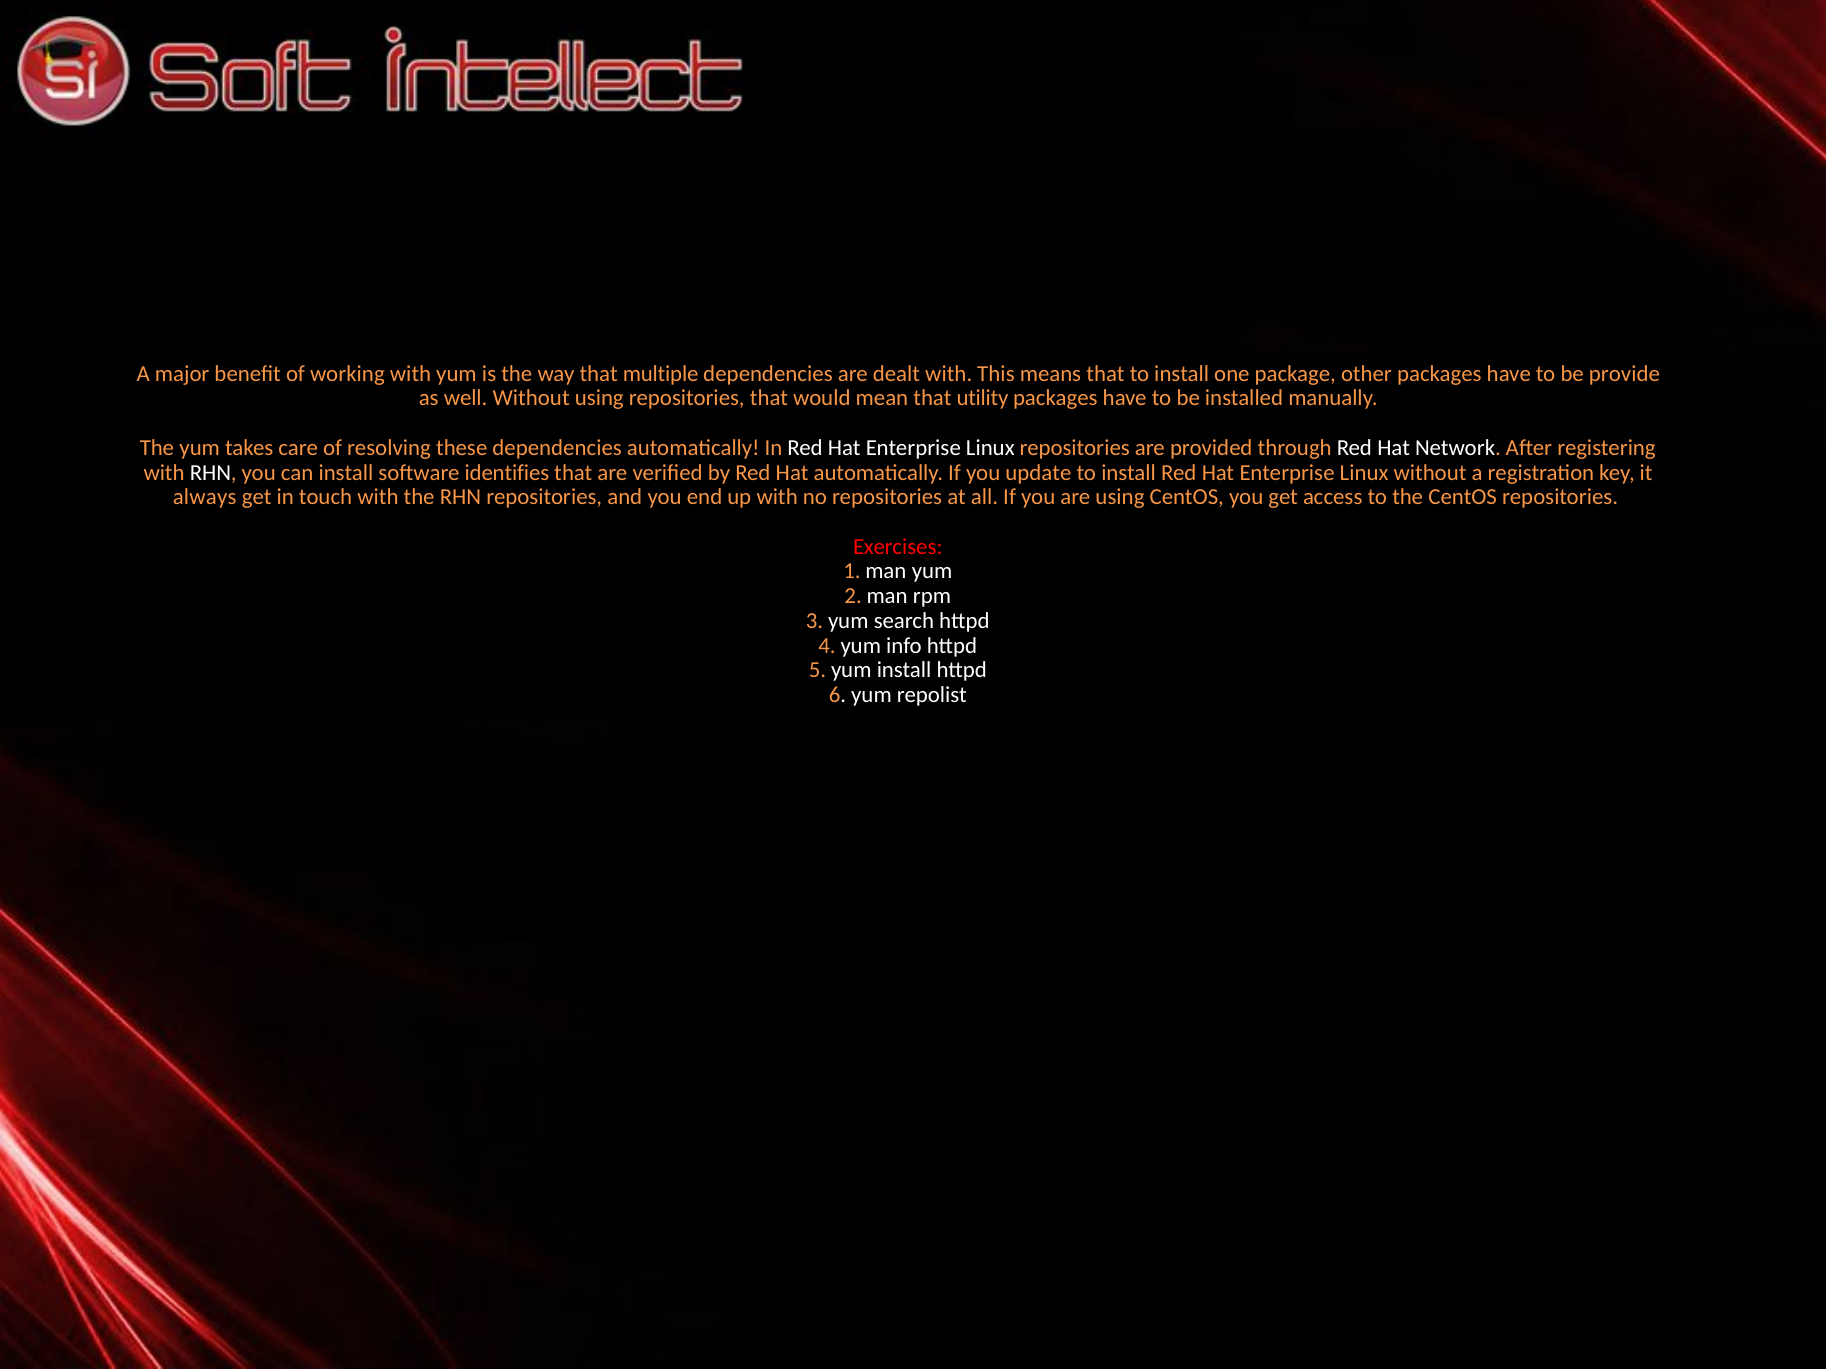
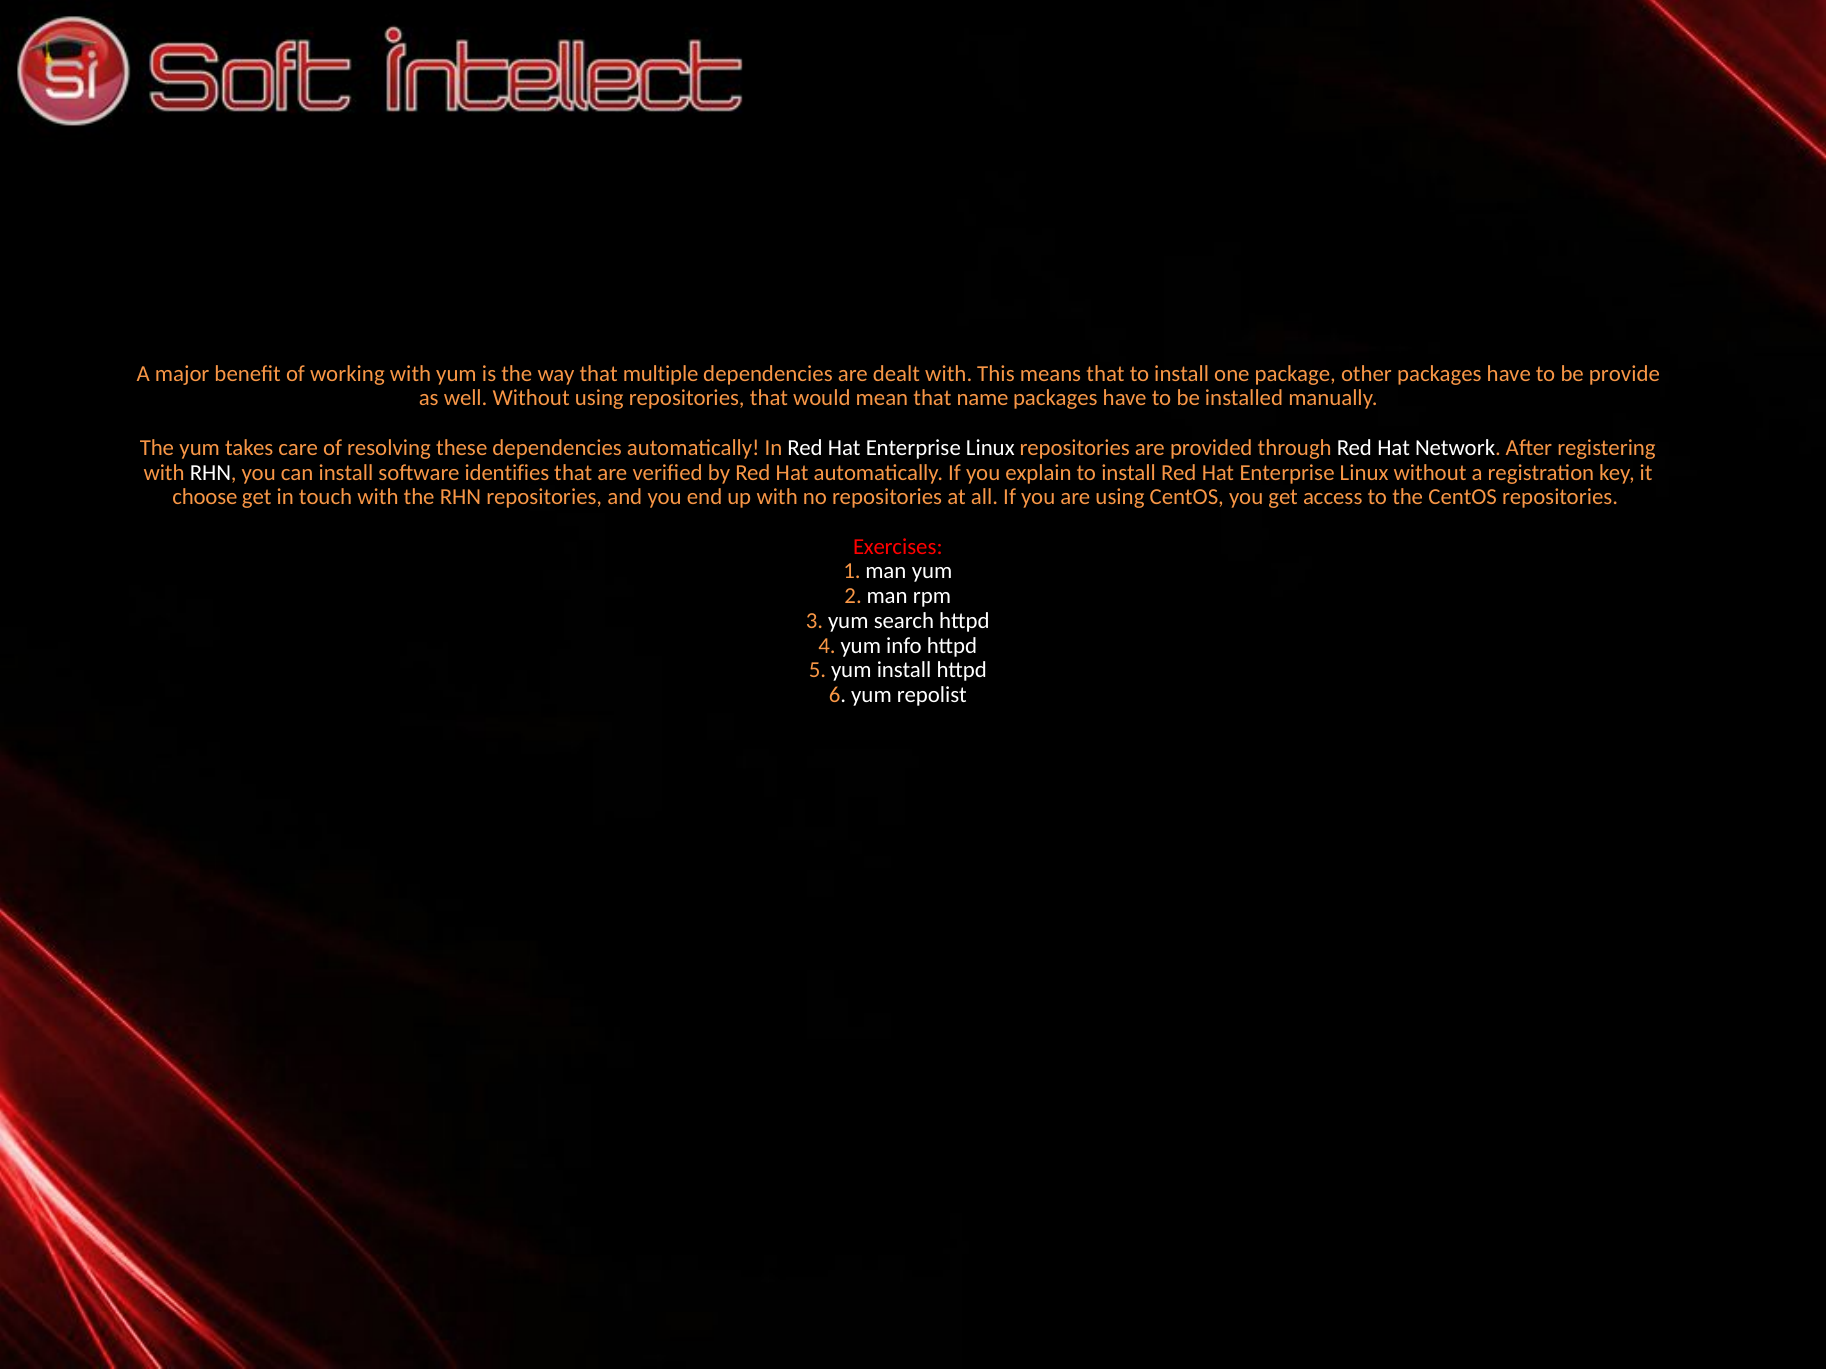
utility: utility -> name (983, 398)
update: update -> explain (1038, 473)
always: always -> choose (205, 497)
